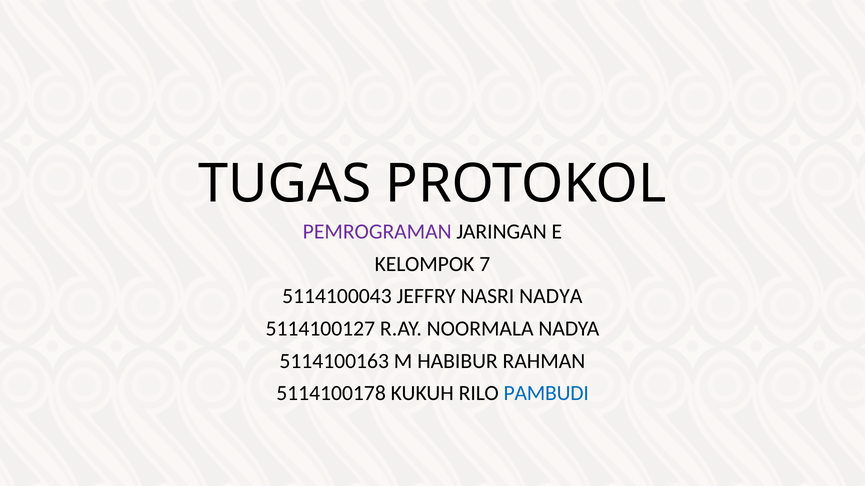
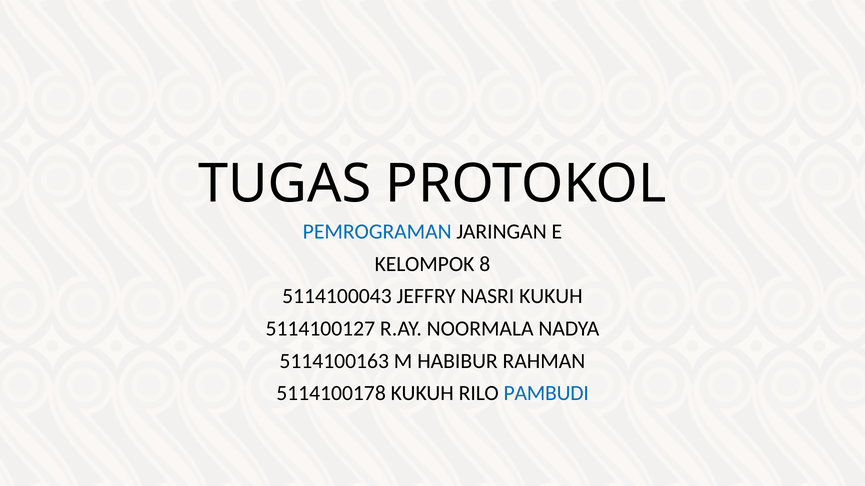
PEMROGRAMAN colour: purple -> blue (377, 232)
7: 7 -> 8 (485, 264)
NASRI NADYA: NADYA -> KUKUH (551, 297)
